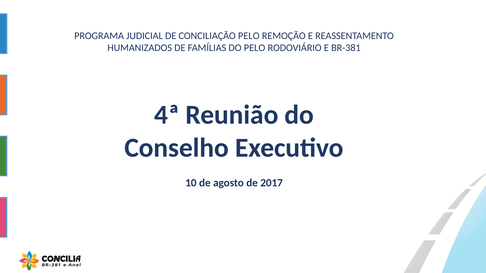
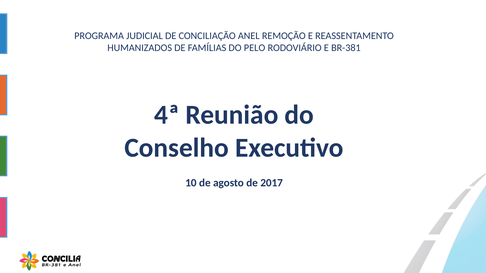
CONCILIAÇÃO PELO: PELO -> ANEL (249, 36)
